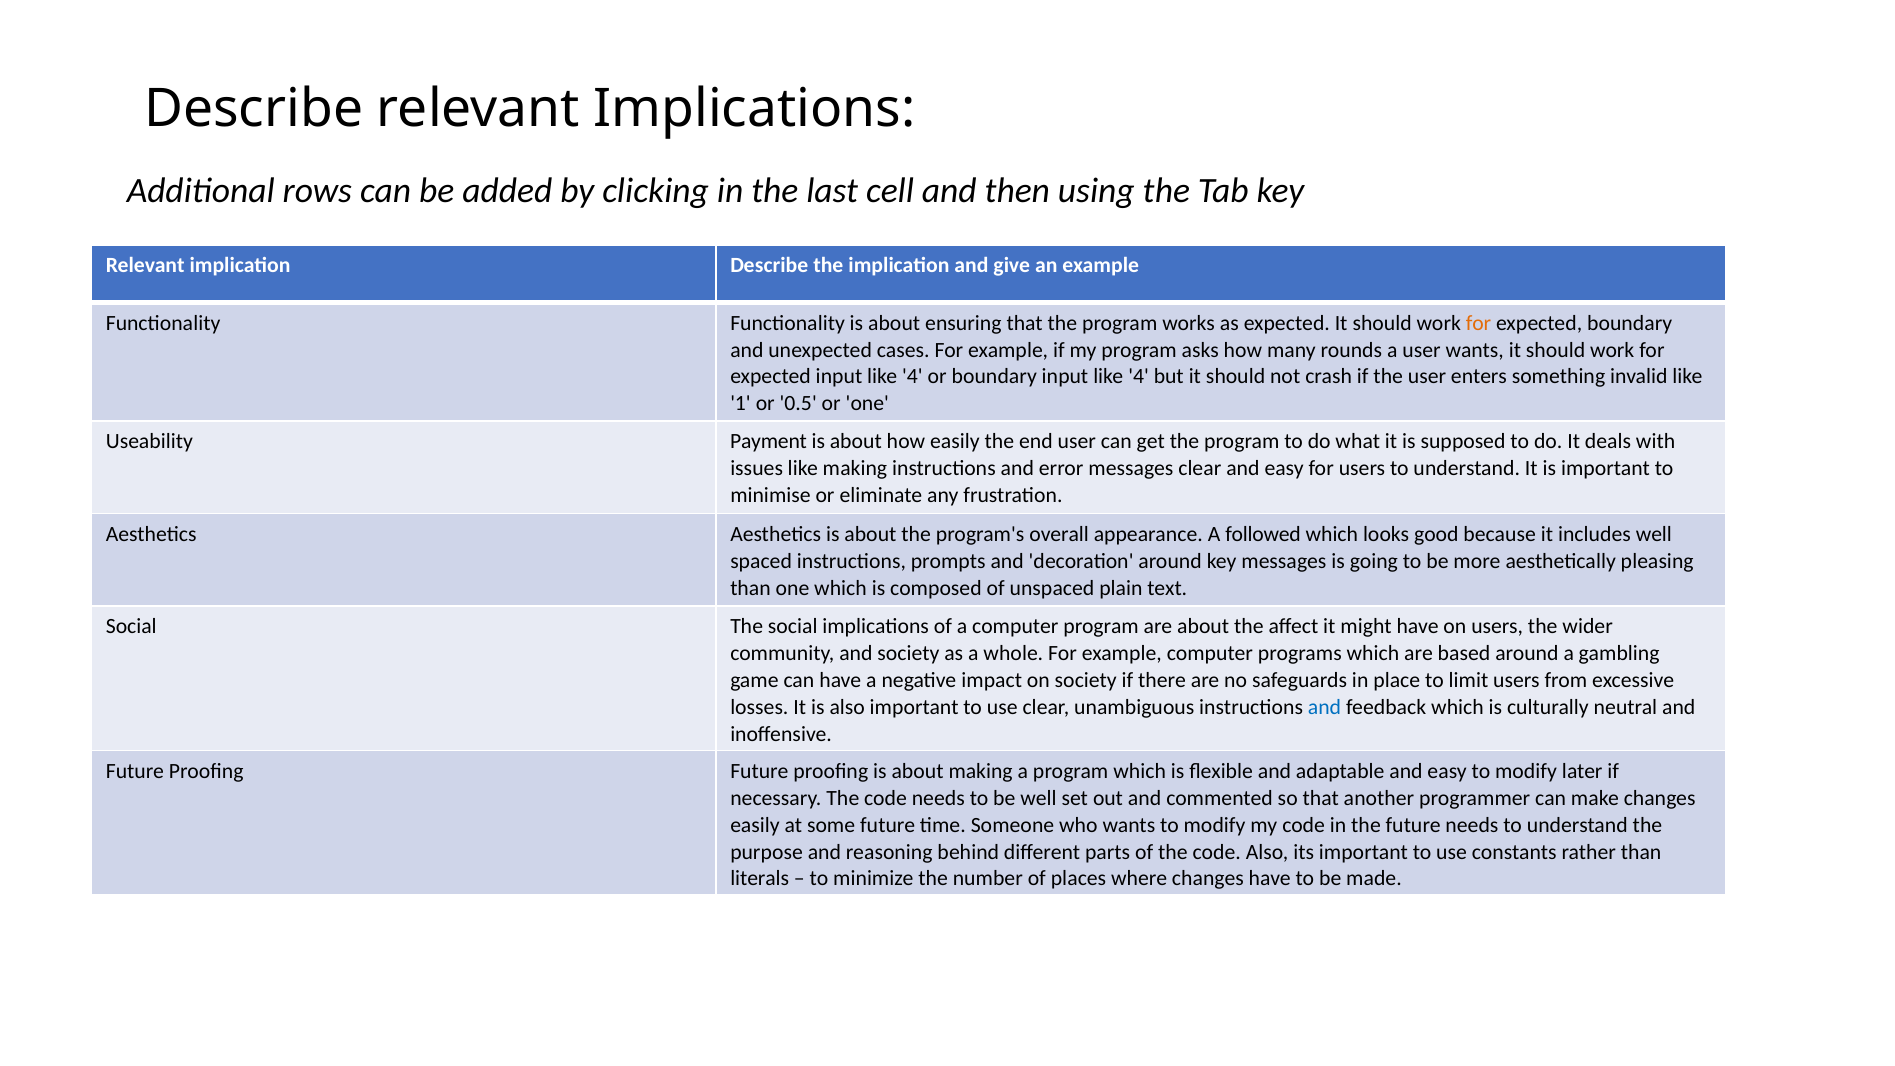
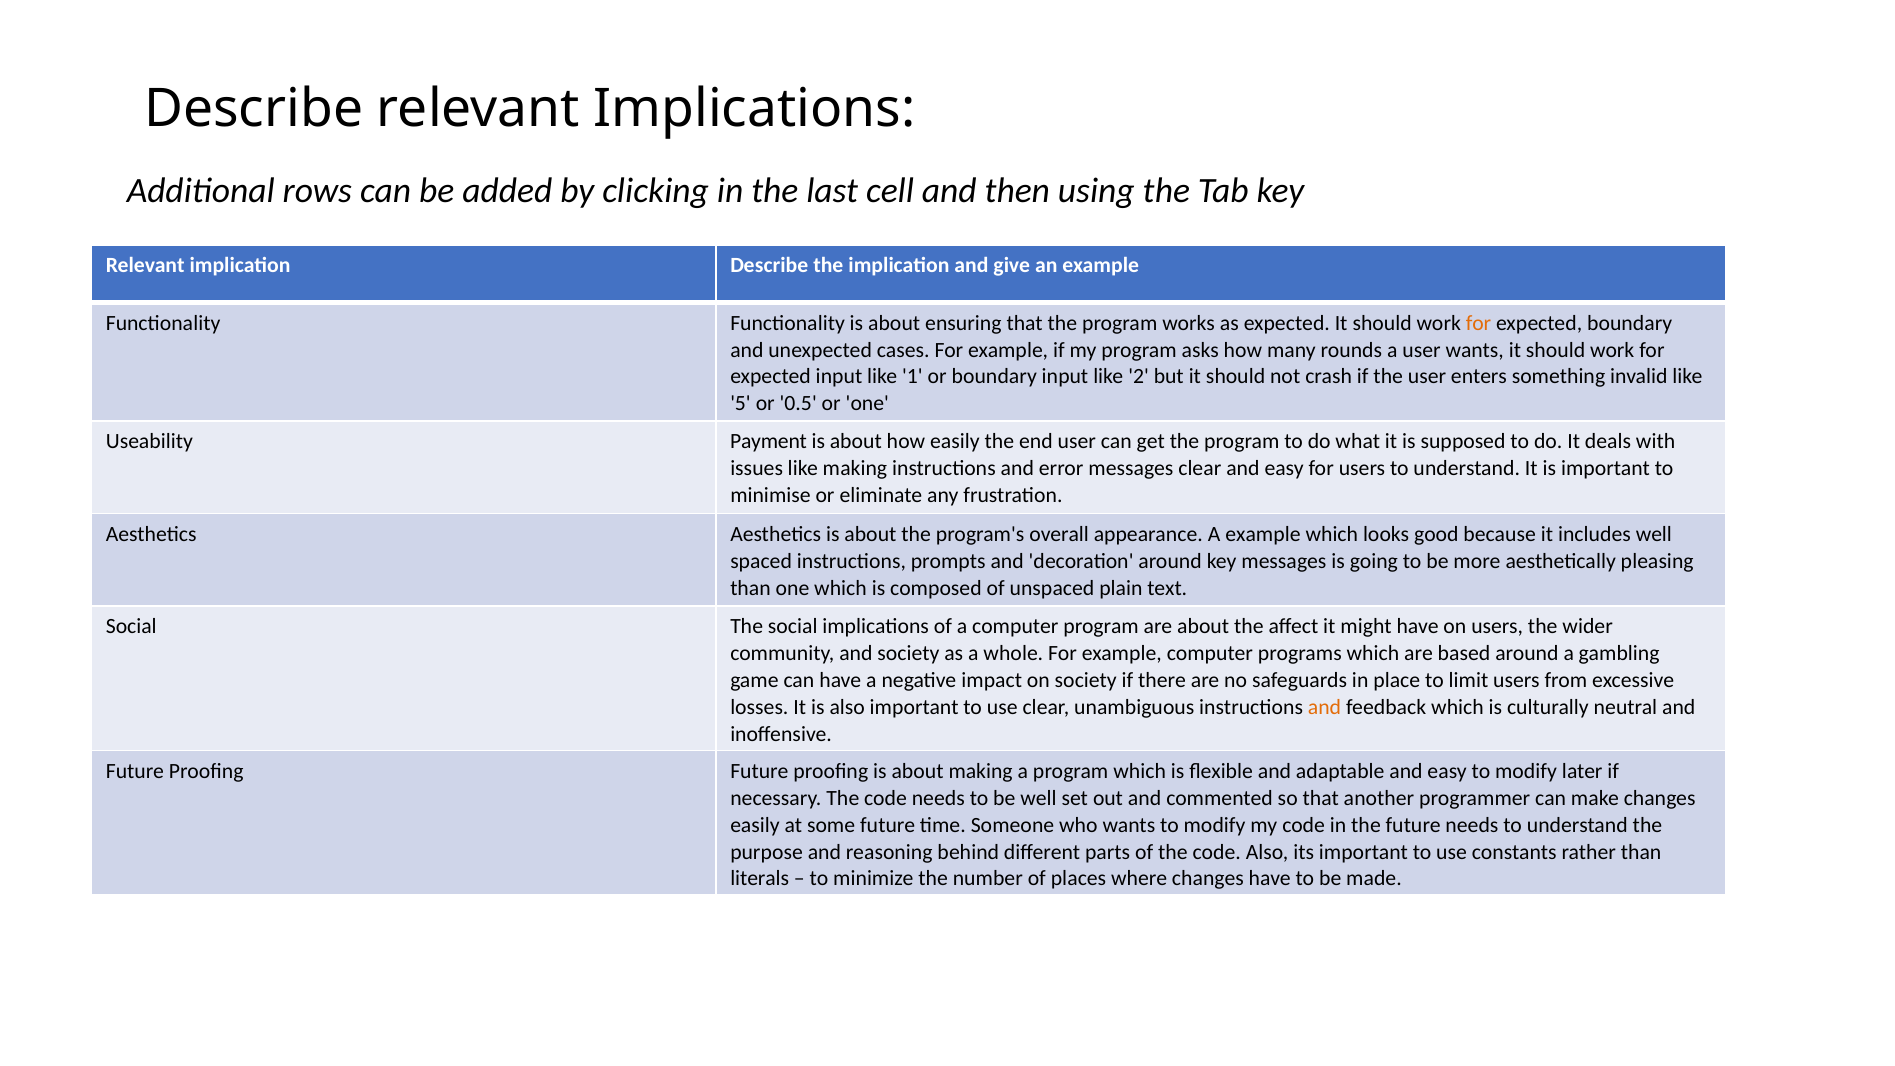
expected input like 4: 4 -> 1 (912, 377)
boundary input like 4: 4 -> 2 (1139, 377)
1: 1 -> 5 (740, 404)
A followed: followed -> example (1263, 534)
and colour: blue -> orange (1325, 707)
